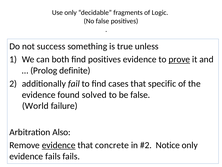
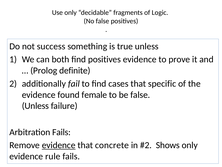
prove underline: present -> none (179, 59)
solved: solved -> female (94, 95)
World: World -> Unless (35, 106)
Arbitration Also: Also -> Fails (62, 132)
Notice: Notice -> Shows (168, 145)
evidence fails: fails -> rule (53, 156)
